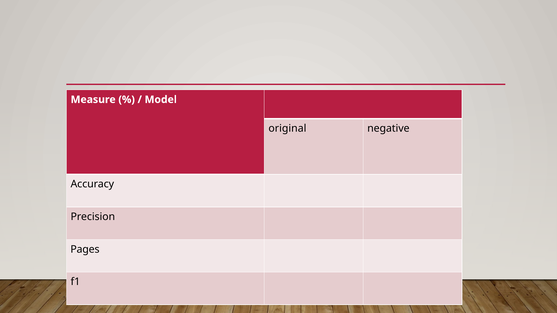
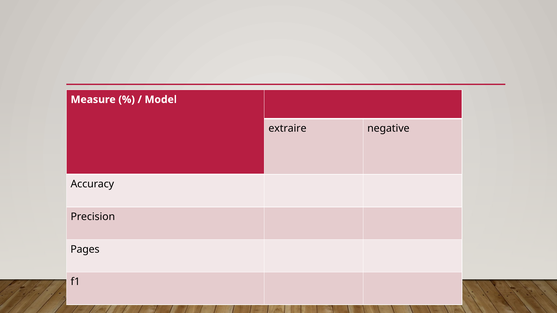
original: original -> extraire (287, 129)
